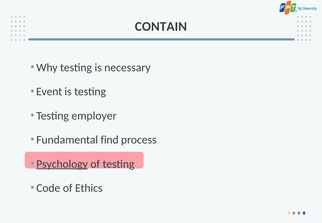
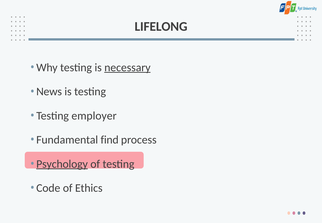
CONTAIN: CONTAIN -> LIFELONG (161, 26)
necessary underline: none -> present (127, 67)
Event: Event -> News (49, 92)
